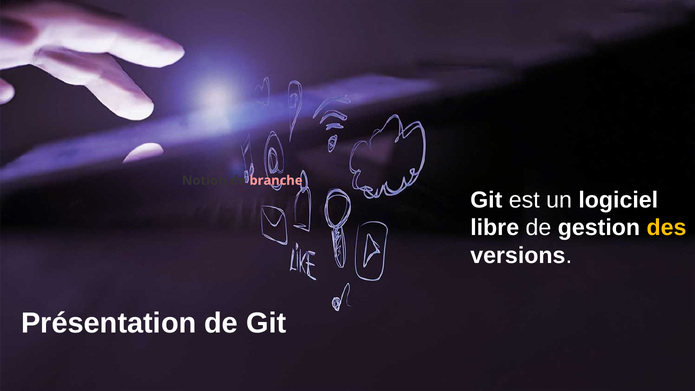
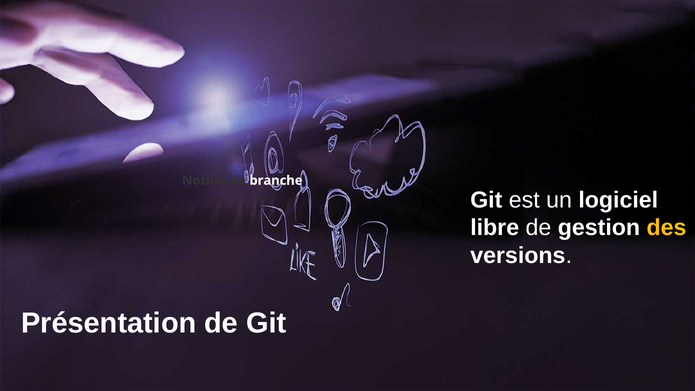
branche colour: pink -> white (276, 180)
